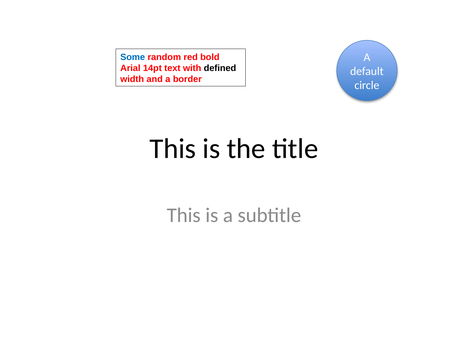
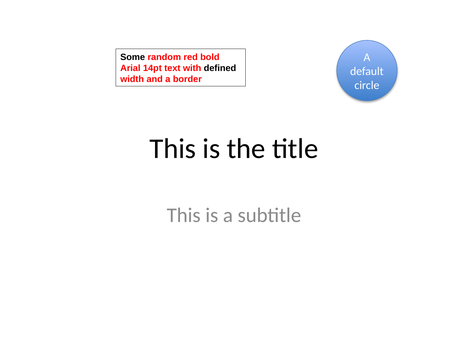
Some colour: blue -> black (133, 57)
